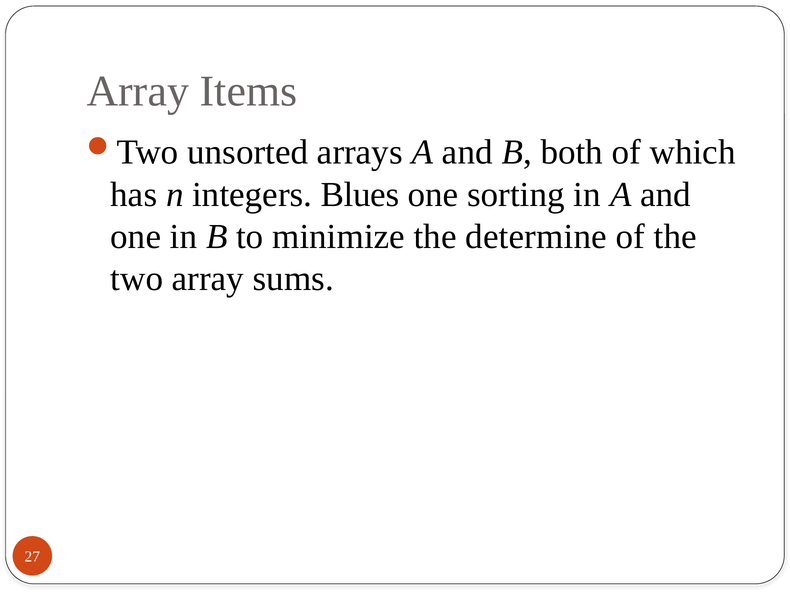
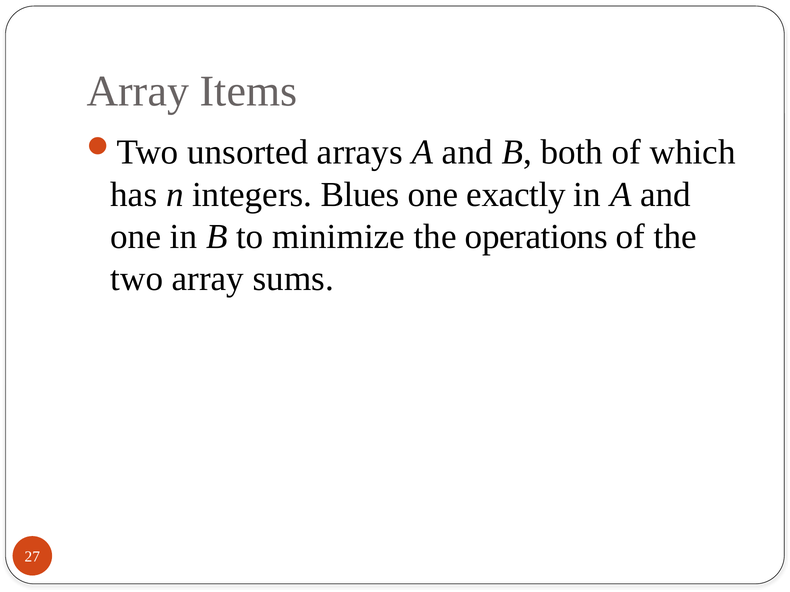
sorting: sorting -> exactly (516, 195)
determine: determine -> operations (536, 237)
